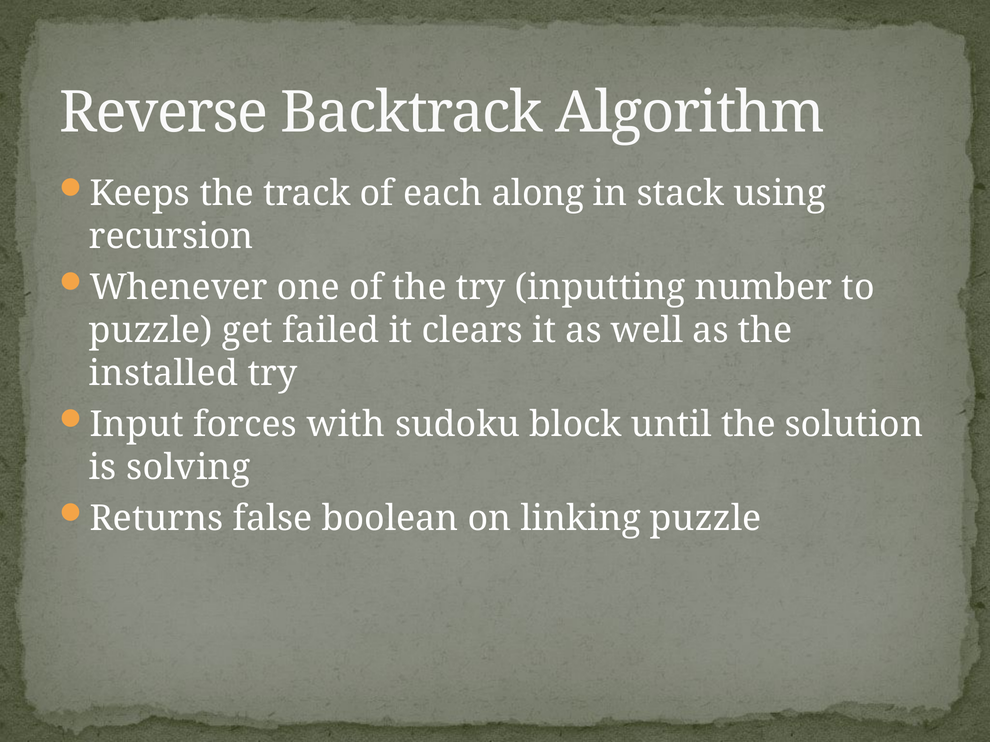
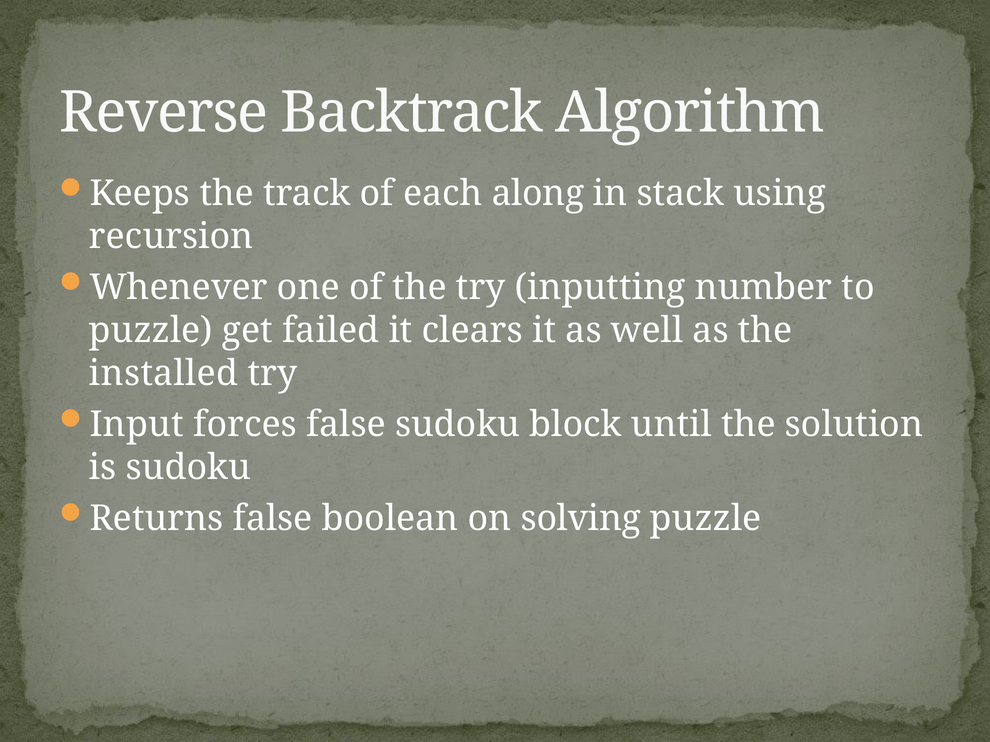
forces with: with -> false (346, 425)
is solving: solving -> sudoku (188, 468)
linking: linking -> solving (581, 519)
